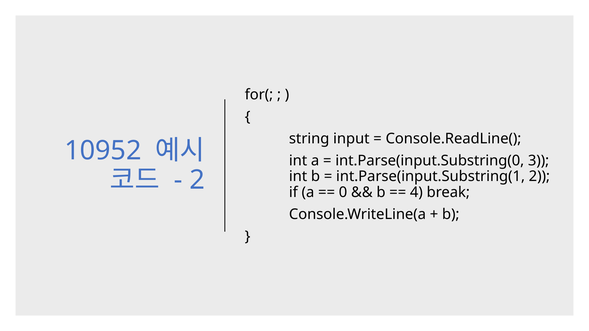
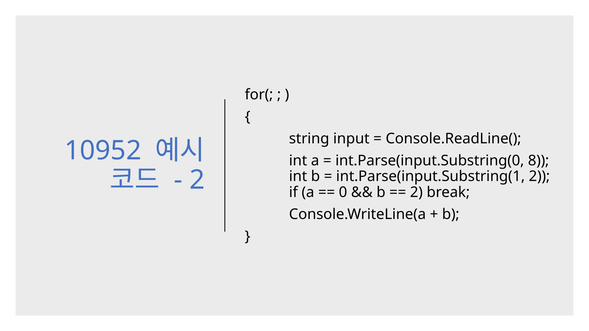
3: 3 -> 8 (539, 161)
4: 4 -> 2 (416, 192)
